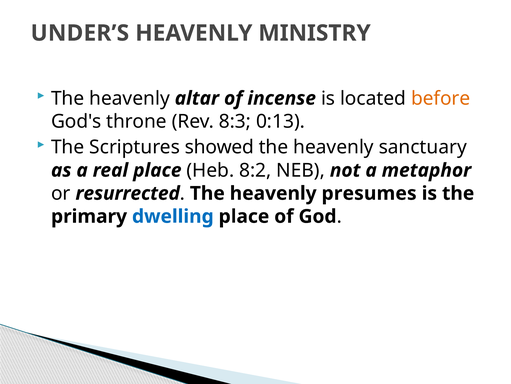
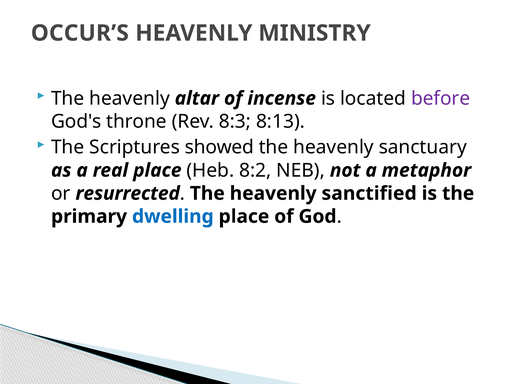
UNDER’S: UNDER’S -> OCCUR’S (80, 33)
before colour: orange -> purple (441, 98)
0:13: 0:13 -> 8:13 (280, 121)
presumes: presumes -> sanctified (369, 193)
